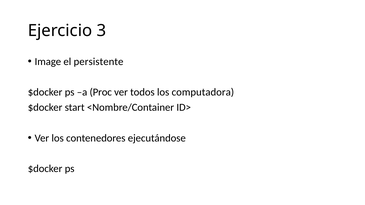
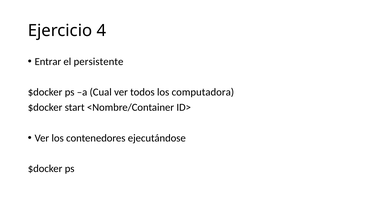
3: 3 -> 4 (101, 31)
Image: Image -> Entrar (48, 62)
Proc: Proc -> Cual (101, 92)
